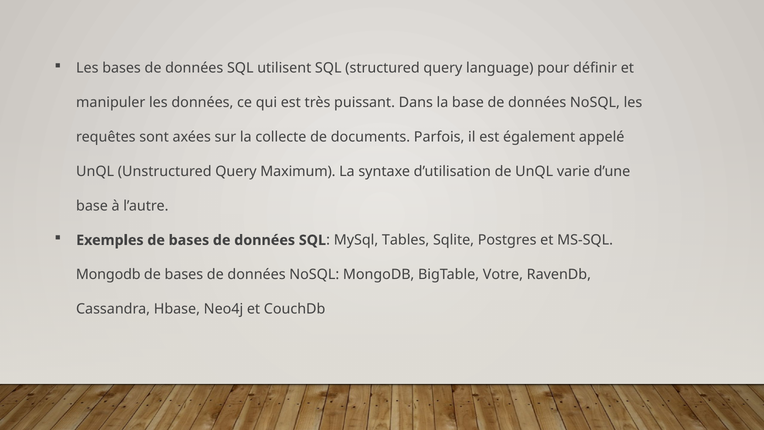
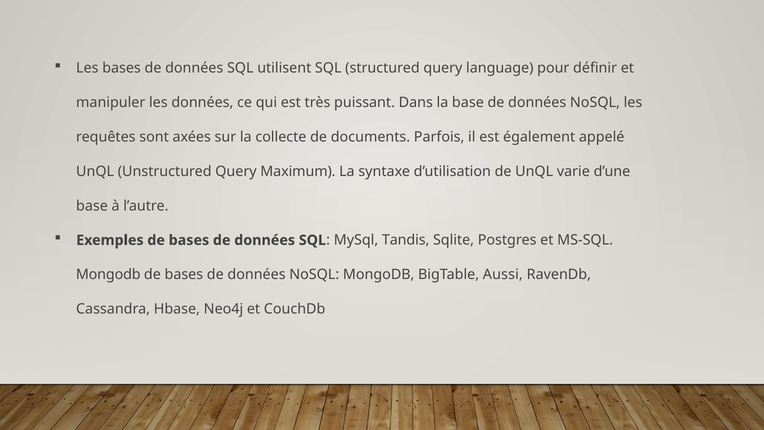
Tables: Tables -> Tandis (406, 240)
Votre: Votre -> Aussi (503, 274)
